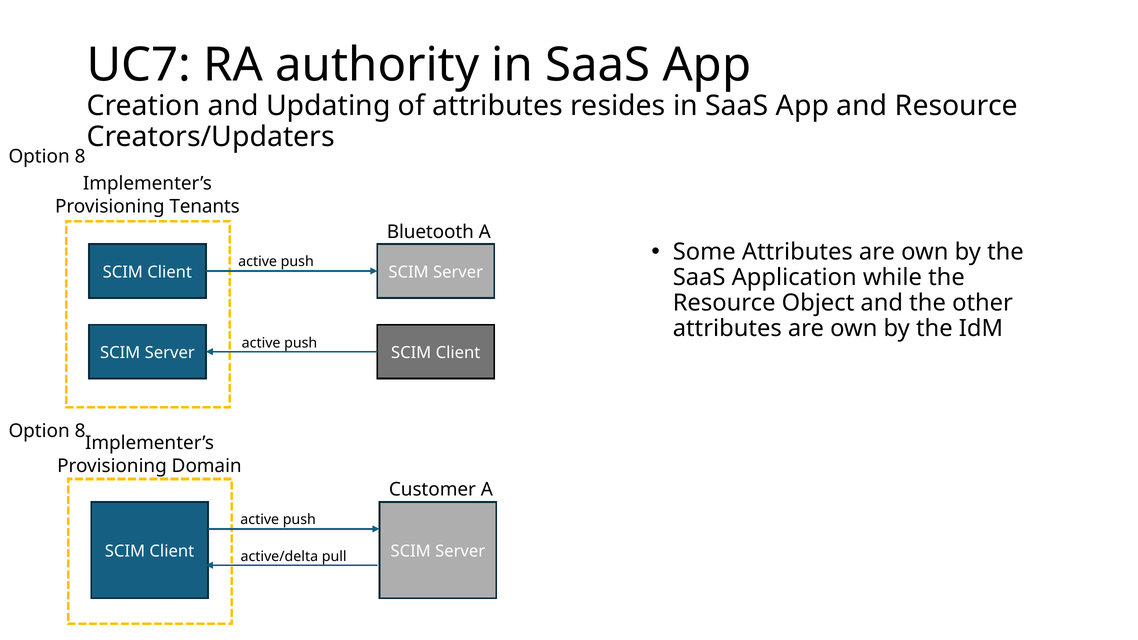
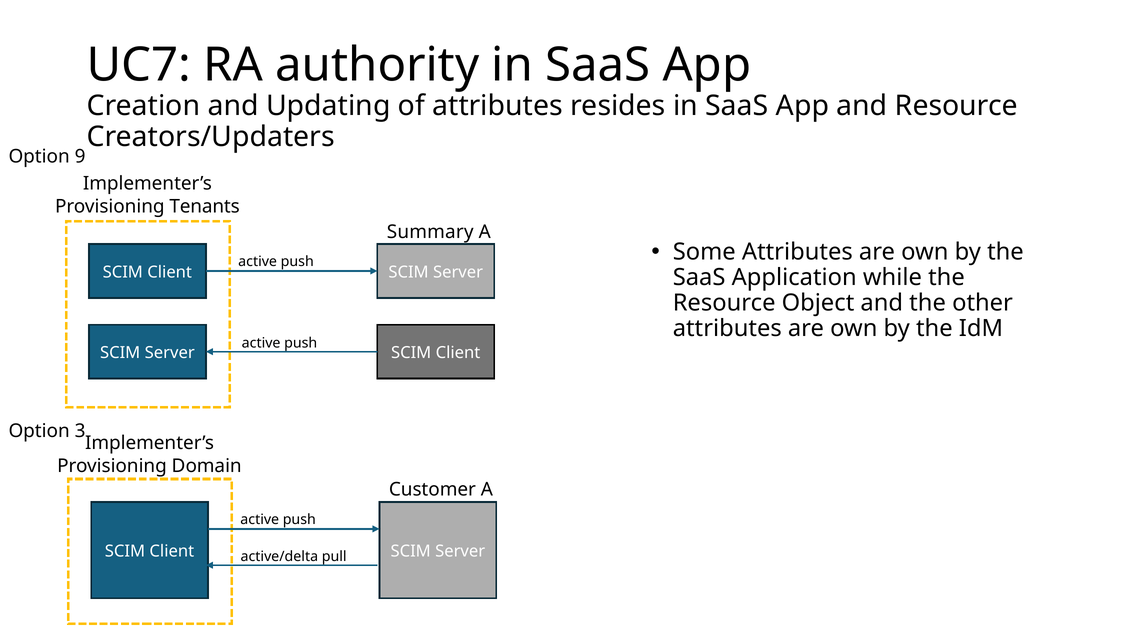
8: 8 -> 9 (80, 156)
Bluetooth: Bluetooth -> Summary (430, 232)
8: 8 -> 3 (80, 431)
